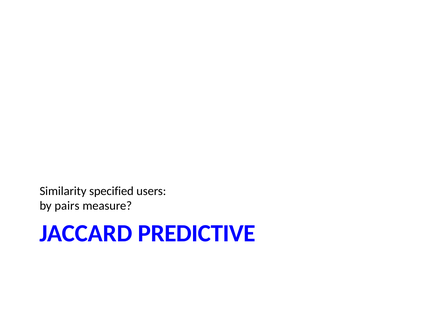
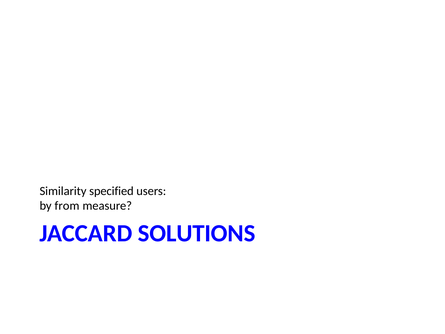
pairs: pairs -> from (67, 206)
PREDICTIVE: PREDICTIVE -> SOLUTIONS (197, 233)
